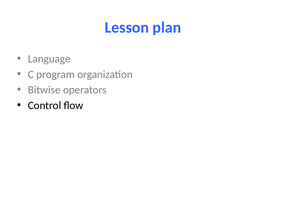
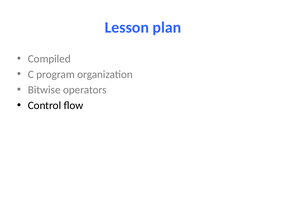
Language: Language -> Compiled (49, 59)
